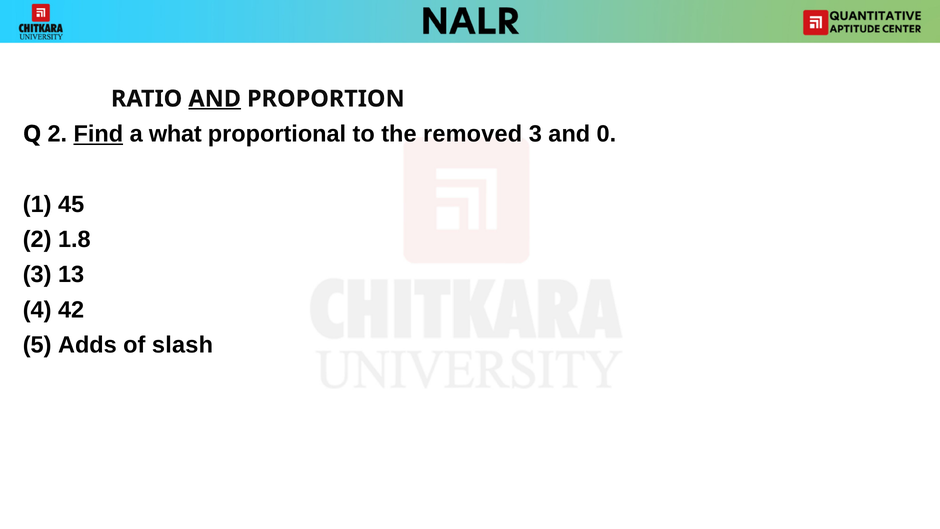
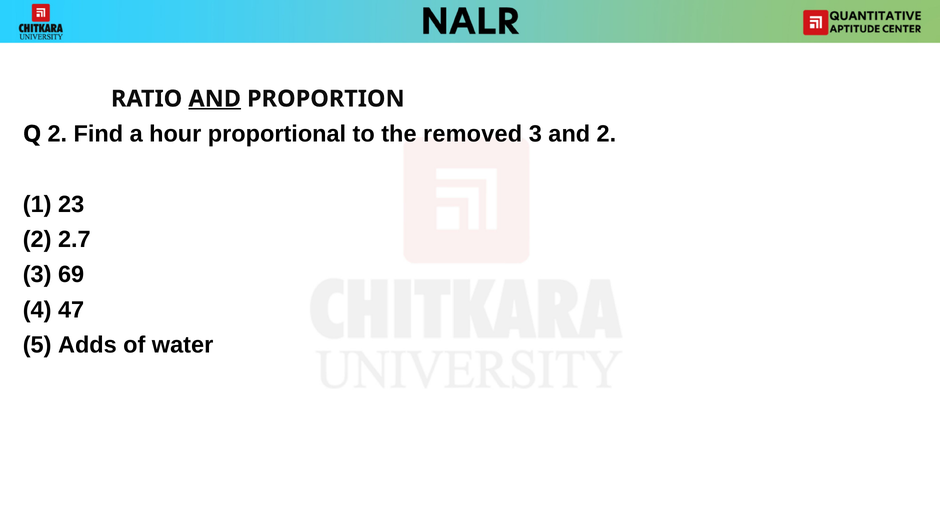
Find underline: present -> none (98, 134)
what: what -> hour (175, 134)
and 0: 0 -> 2 (606, 134)
45: 45 -> 23 (71, 204)
1.8: 1.8 -> 2.7 (74, 239)
13: 13 -> 69 (71, 275)
42: 42 -> 47 (71, 310)
slash: slash -> water (183, 345)
